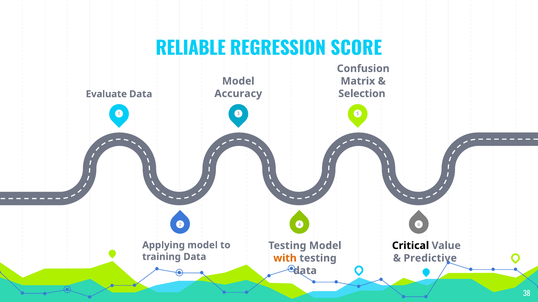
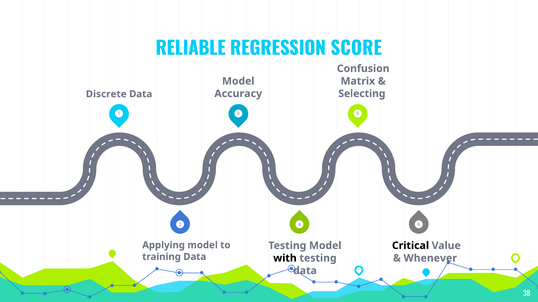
Selection: Selection -> Selecting (362, 94)
Evaluate: Evaluate -> Discrete (106, 94)
with colour: orange -> black (285, 259)
Predictive: Predictive -> Whenever (430, 259)
